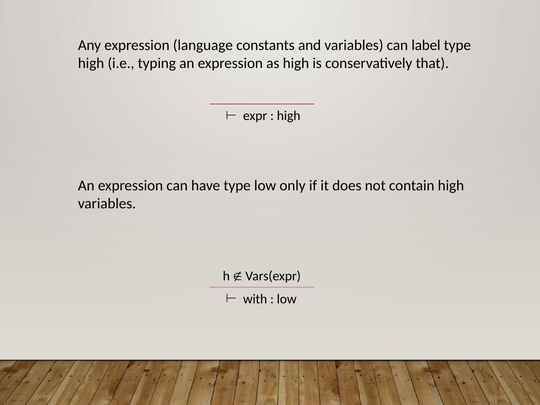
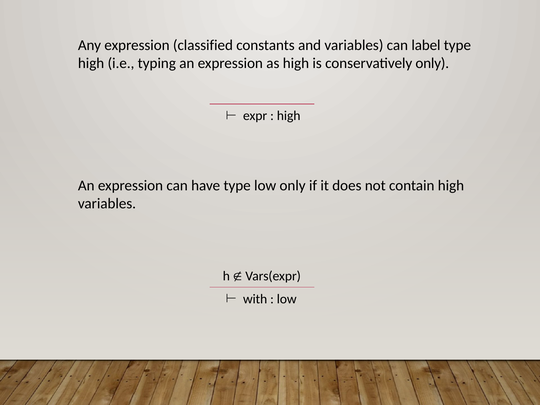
language: language -> classified (203, 45)
conservatively that: that -> only (432, 63)
